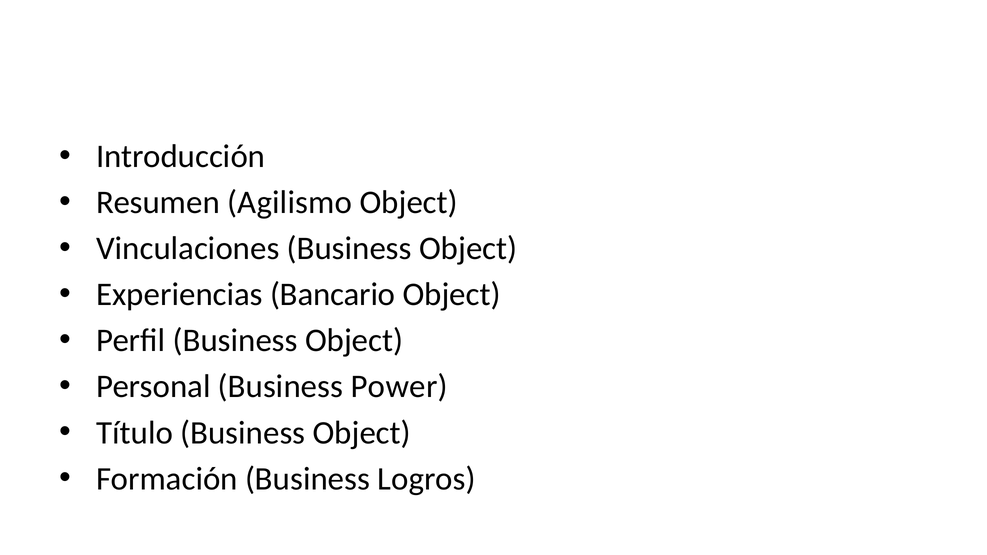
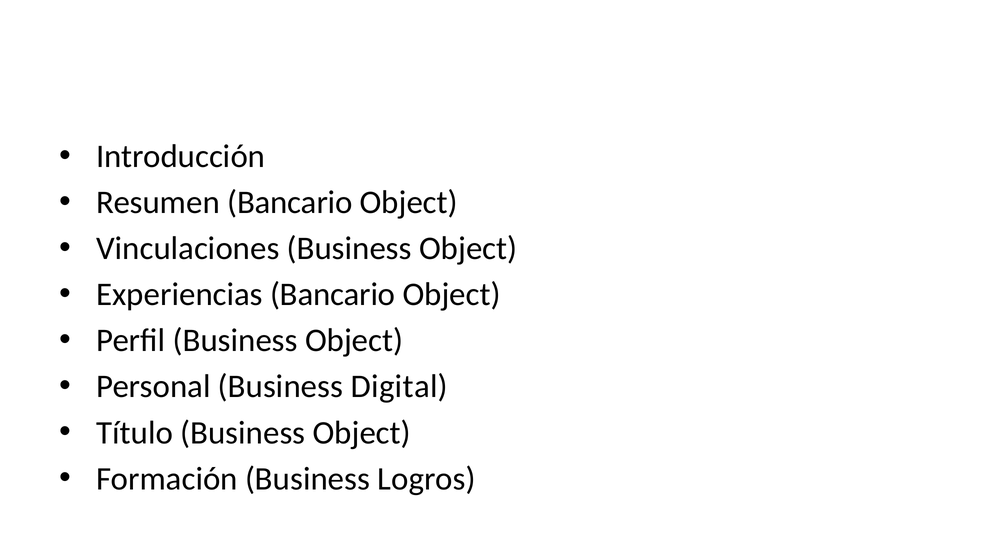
Resumen Agilismo: Agilismo -> Bancario (290, 203)
Power: Power -> Digital (399, 387)
